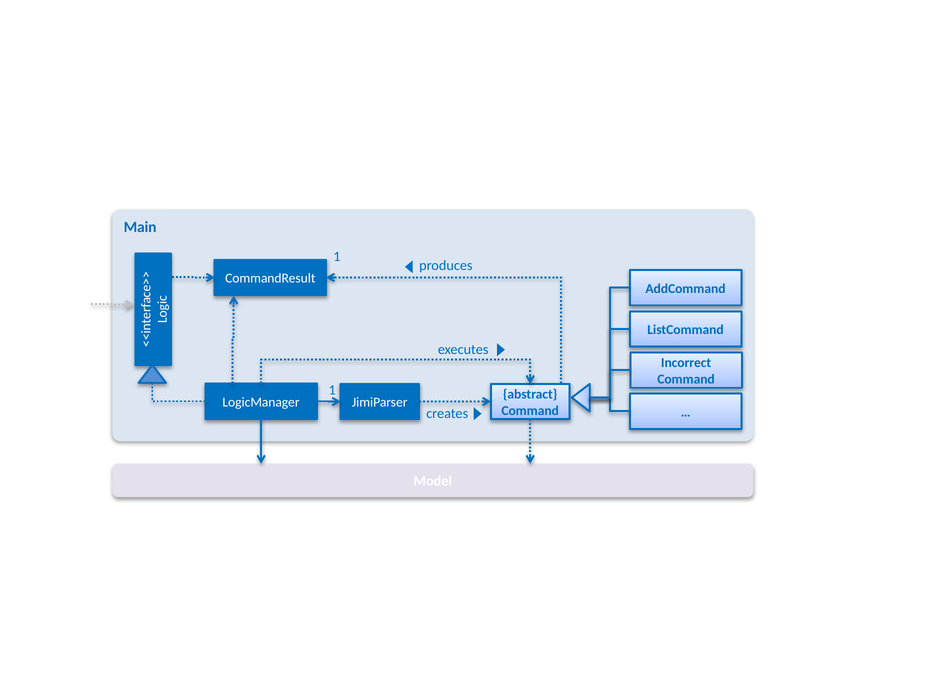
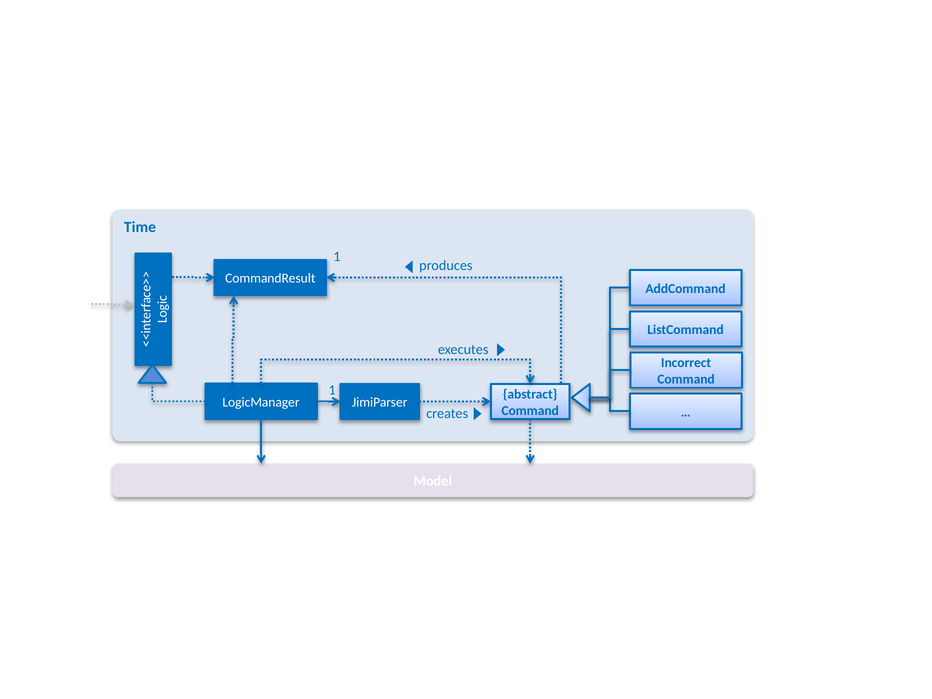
Main: Main -> Time (140, 227)
